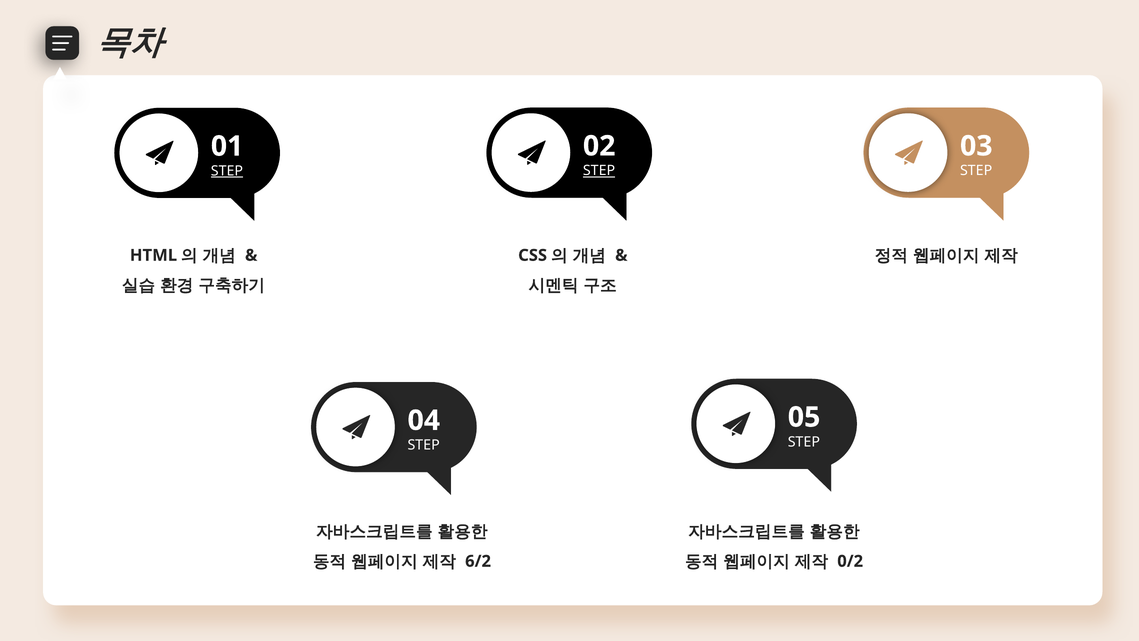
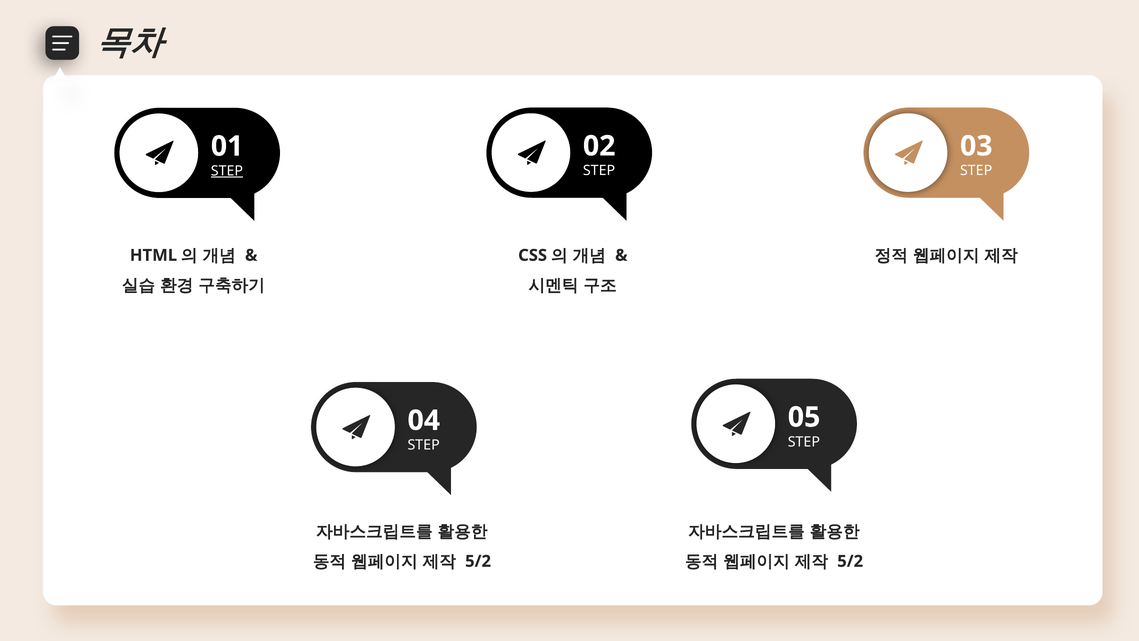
STEP underline: present -> none (599, 171)
6/2: 6/2 -> 5/2 (478, 561)
0/2: 0/2 -> 5/2 (850, 561)
